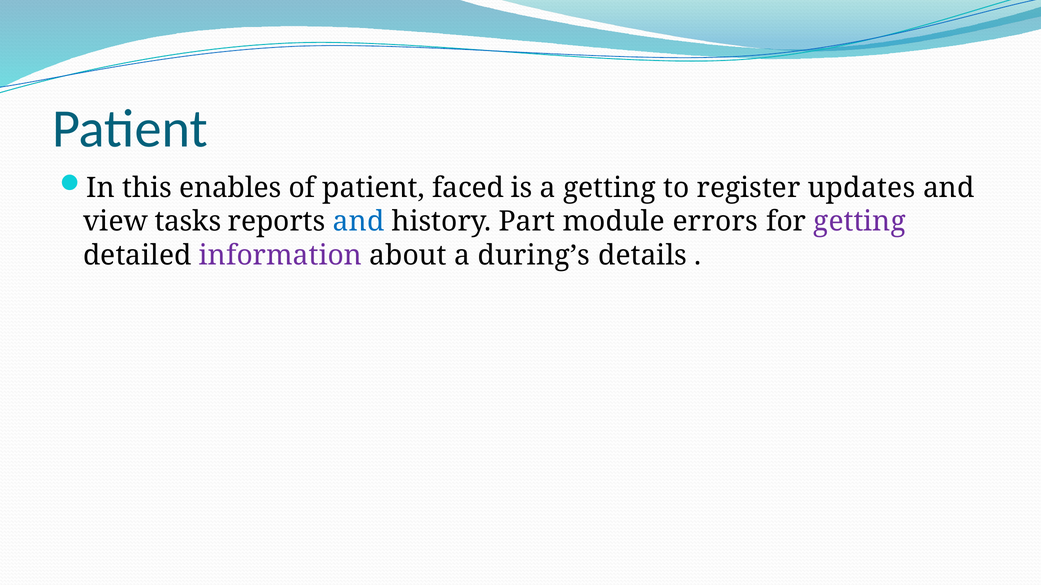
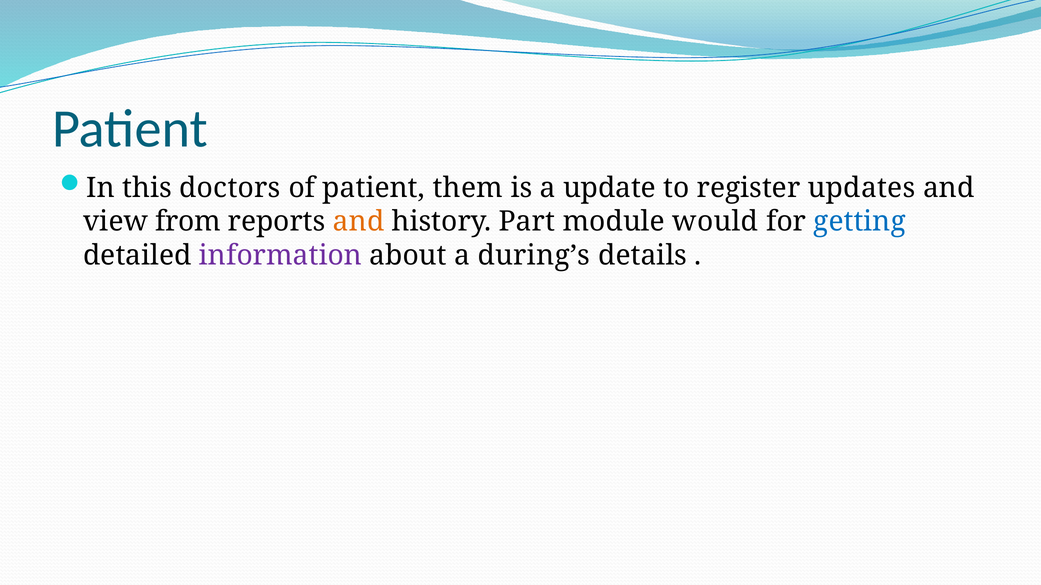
enables: enables -> doctors (230, 188)
faced: faced -> them (468, 188)
a getting: getting -> update (610, 188)
tasks: tasks -> from (188, 222)
and colour: blue -> orange (359, 222)
errors: errors -> would (715, 222)
getting colour: purple -> blue (860, 222)
